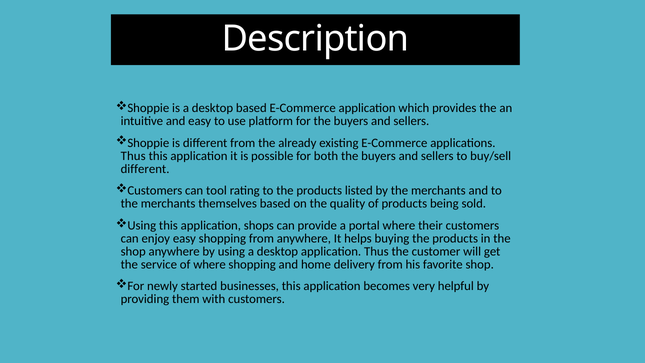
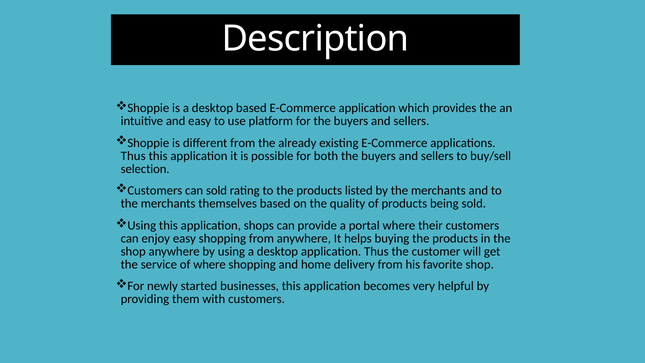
different: different -> selection (145, 169)
can tool: tool -> sold (217, 190)
